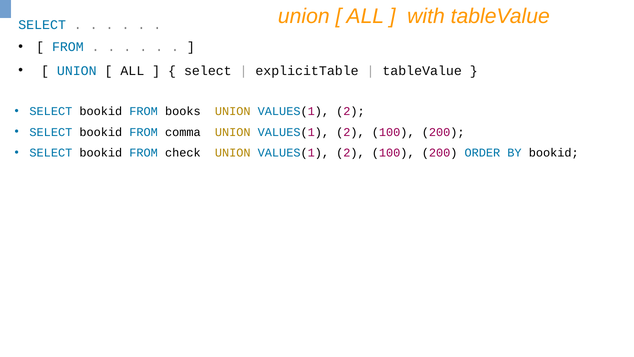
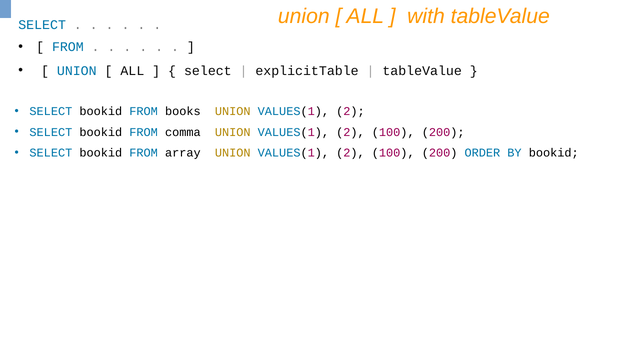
check: check -> array (183, 153)
